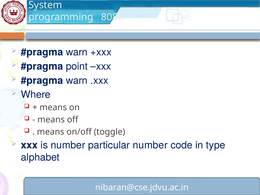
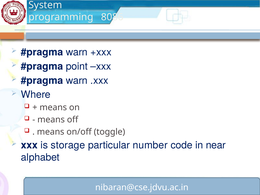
is number: number -> storage (68, 145)
type: type -> near (216, 145)
